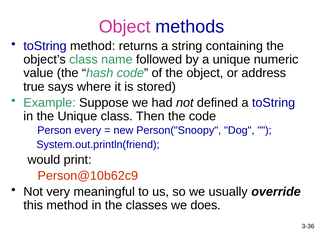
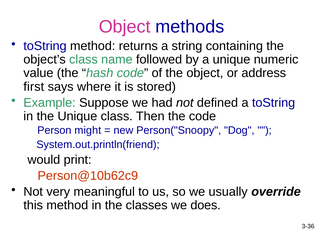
true: true -> first (34, 87)
every: every -> might (88, 131)
